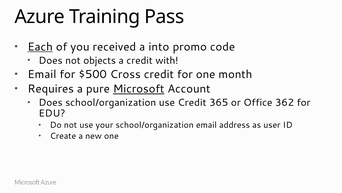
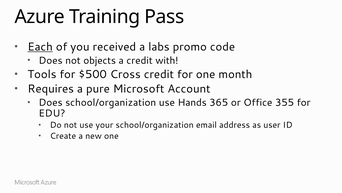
into: into -> labs (159, 47)
Email: Email -> Tools (42, 74)
Microsoft underline: present -> none (139, 89)
use Credit: Credit -> Hands (192, 102)
362: 362 -> 355 (285, 102)
